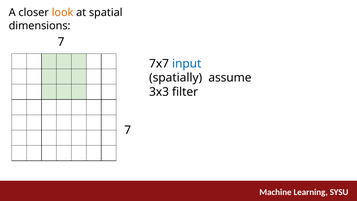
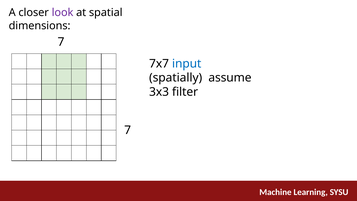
look colour: orange -> purple (63, 13)
